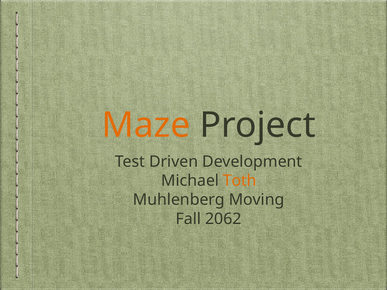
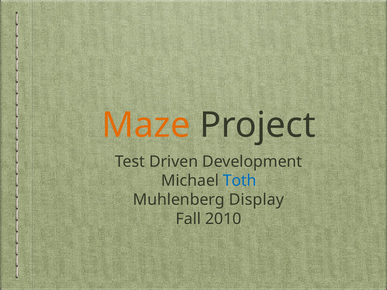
Toth colour: orange -> blue (240, 181)
Moving: Moving -> Display (256, 200)
2062: 2062 -> 2010 (223, 219)
